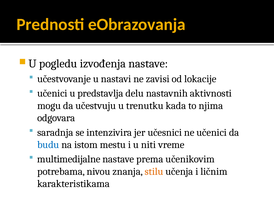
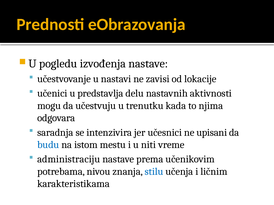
ne učenici: učenici -> upisani (212, 133)
multimedijalne: multimedijalne -> administraciju (69, 160)
stilu colour: orange -> blue (154, 172)
